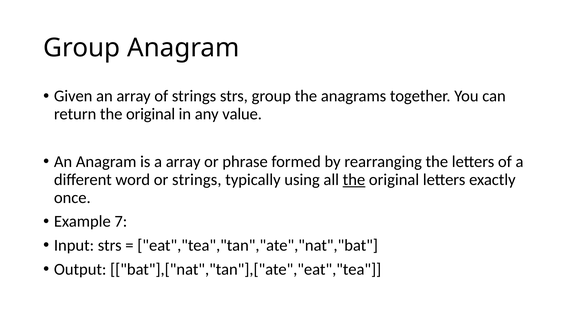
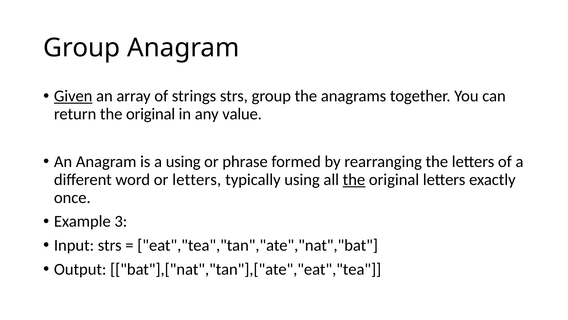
Given underline: none -> present (73, 96)
a array: array -> using (183, 162)
or strings: strings -> letters (197, 179)
7: 7 -> 3 (121, 221)
